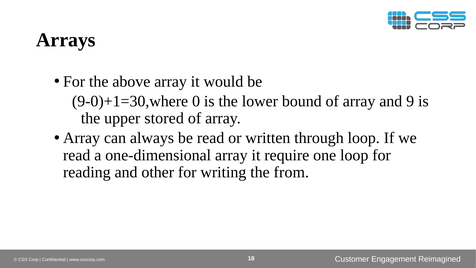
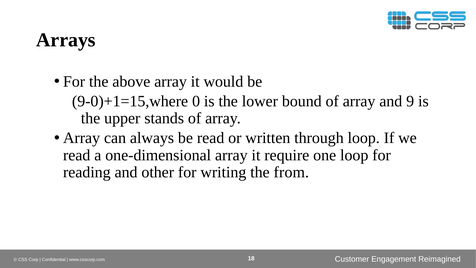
9-0)+1=30,where: 9-0)+1=30,where -> 9-0)+1=15,where (130, 101)
stored: stored -> stands (164, 118)
